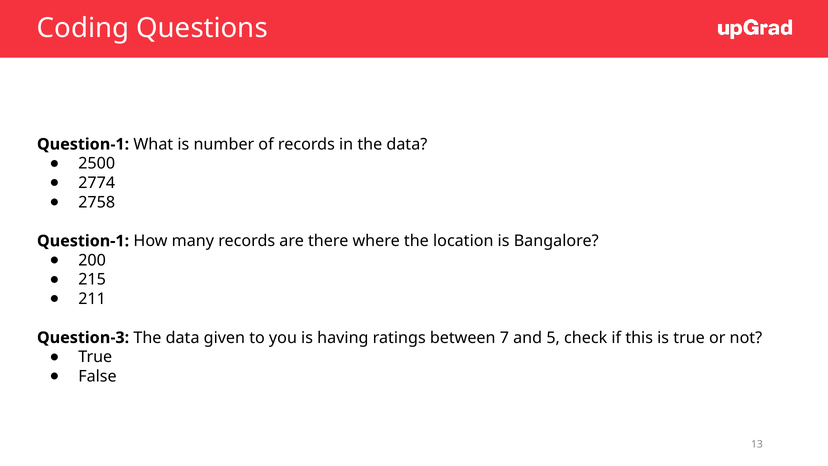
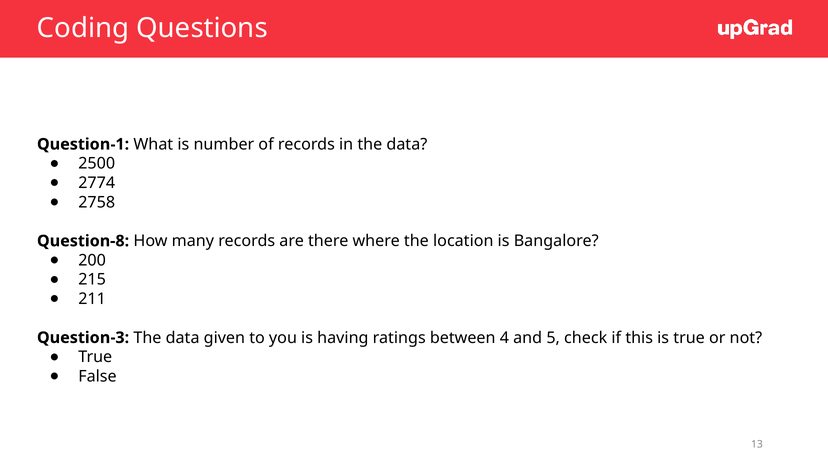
Question-1: Question-1 -> Question-8 (83, 241)
7: 7 -> 4 (504, 338)
